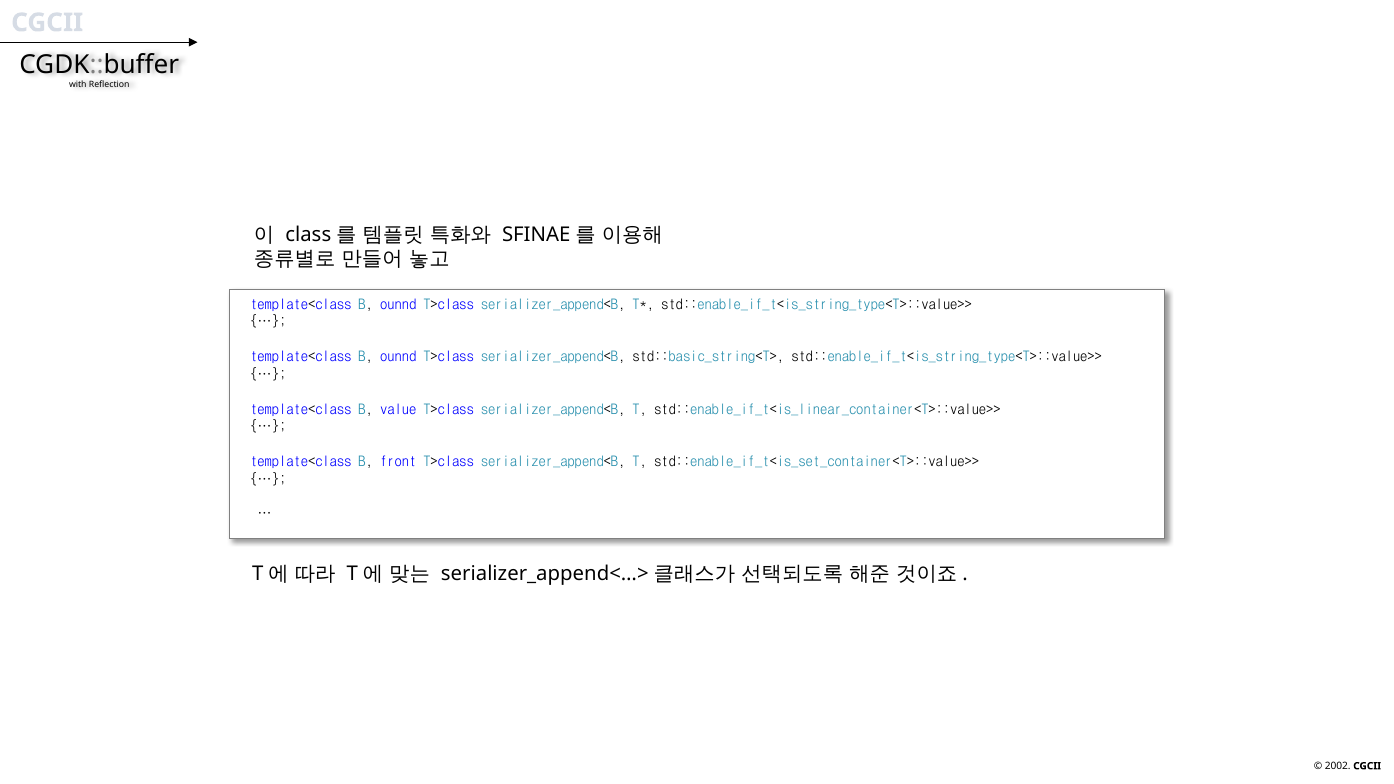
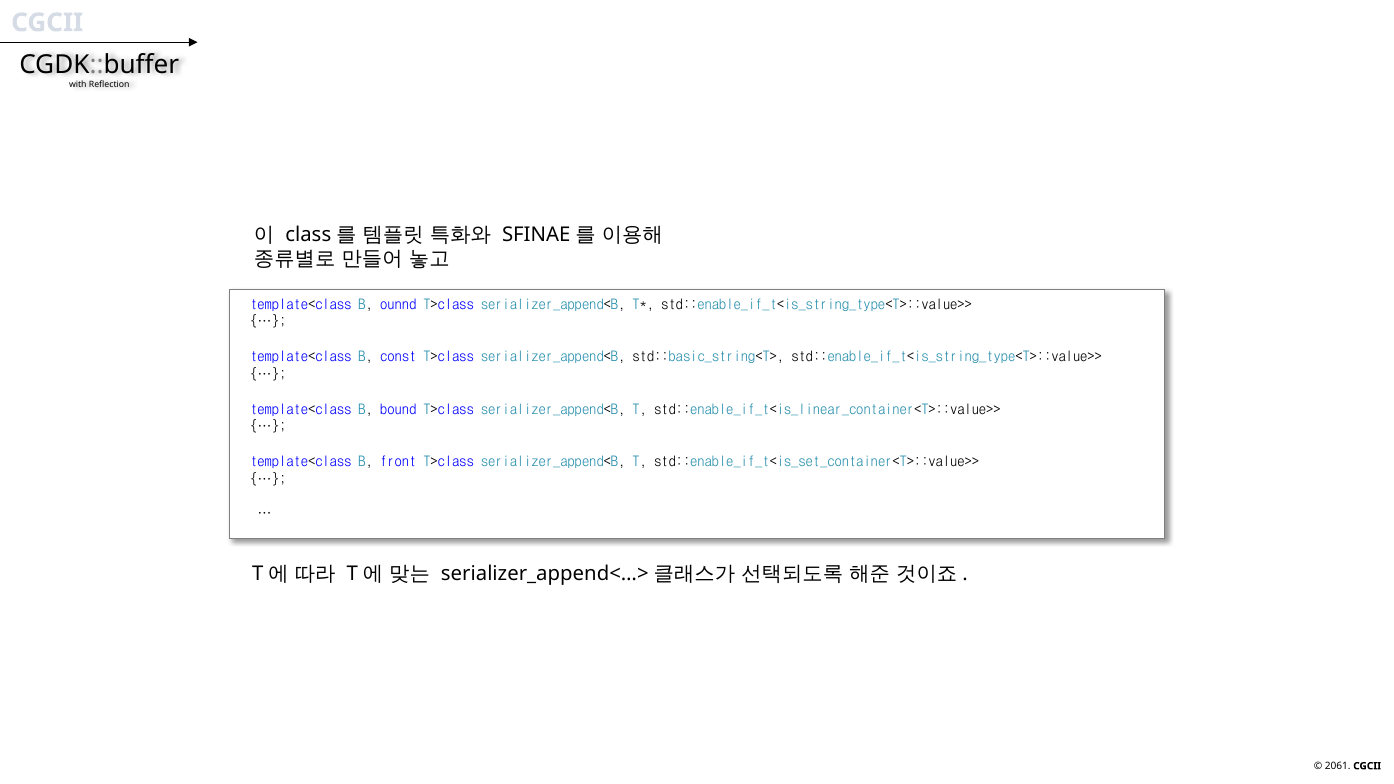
ounnd: ounnd -> const (398, 357)
value: value -> bound (398, 409)
2002: 2002 -> 2061 (1338, 766)
